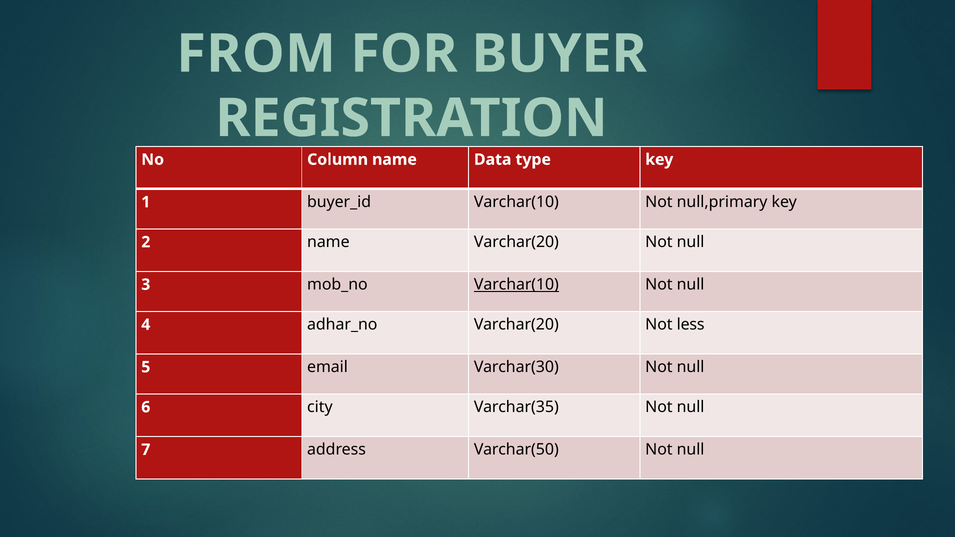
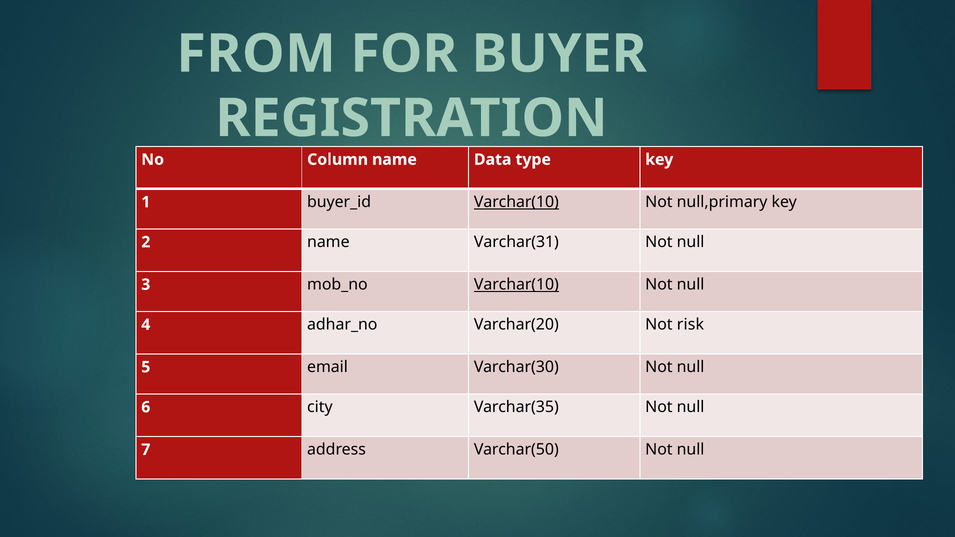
Varchar(10 underline: none -> present (516, 202)
name Varchar(20: Varchar(20 -> Varchar(31 (516, 242)
less: less -> risk (690, 325)
